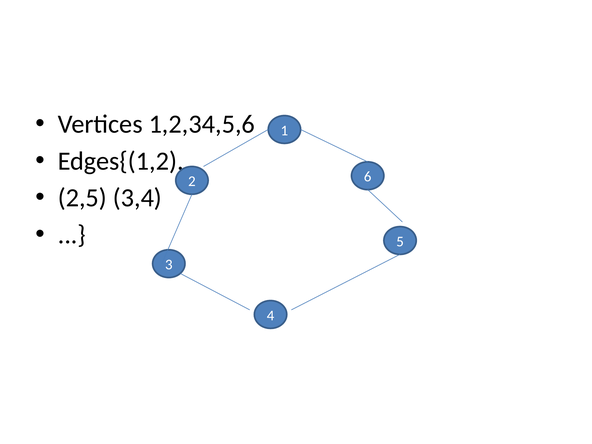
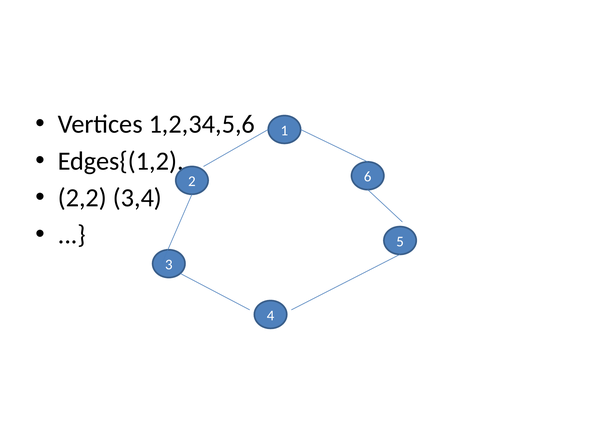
2,5: 2,5 -> 2,2 (82, 198)
